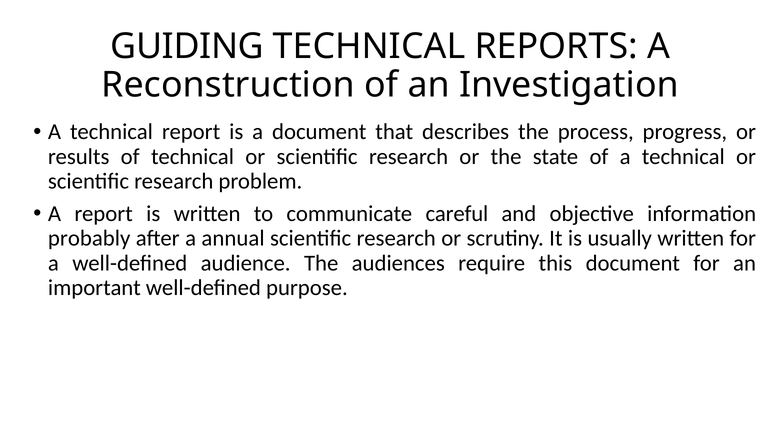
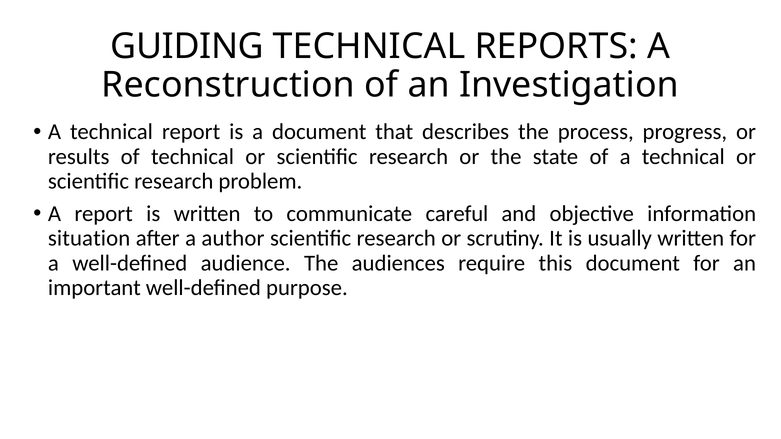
probably: probably -> situation (89, 239)
annual: annual -> author (233, 239)
